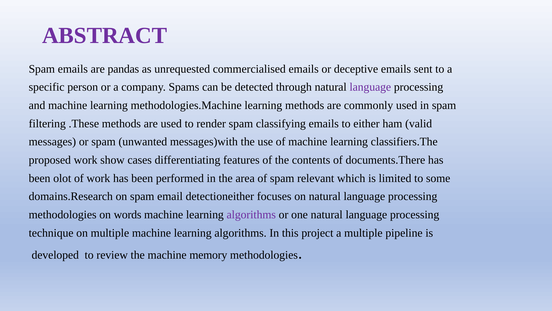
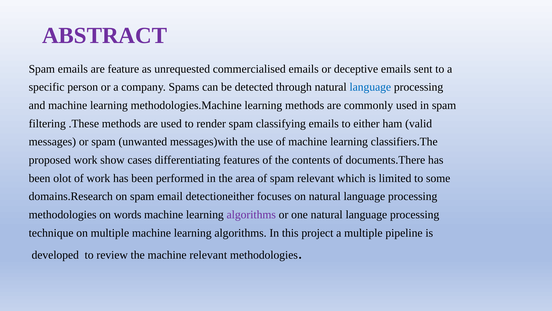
pandas: pandas -> feature (123, 69)
language colour: purple -> blue (370, 87)
machine memory: memory -> relevant (208, 255)
